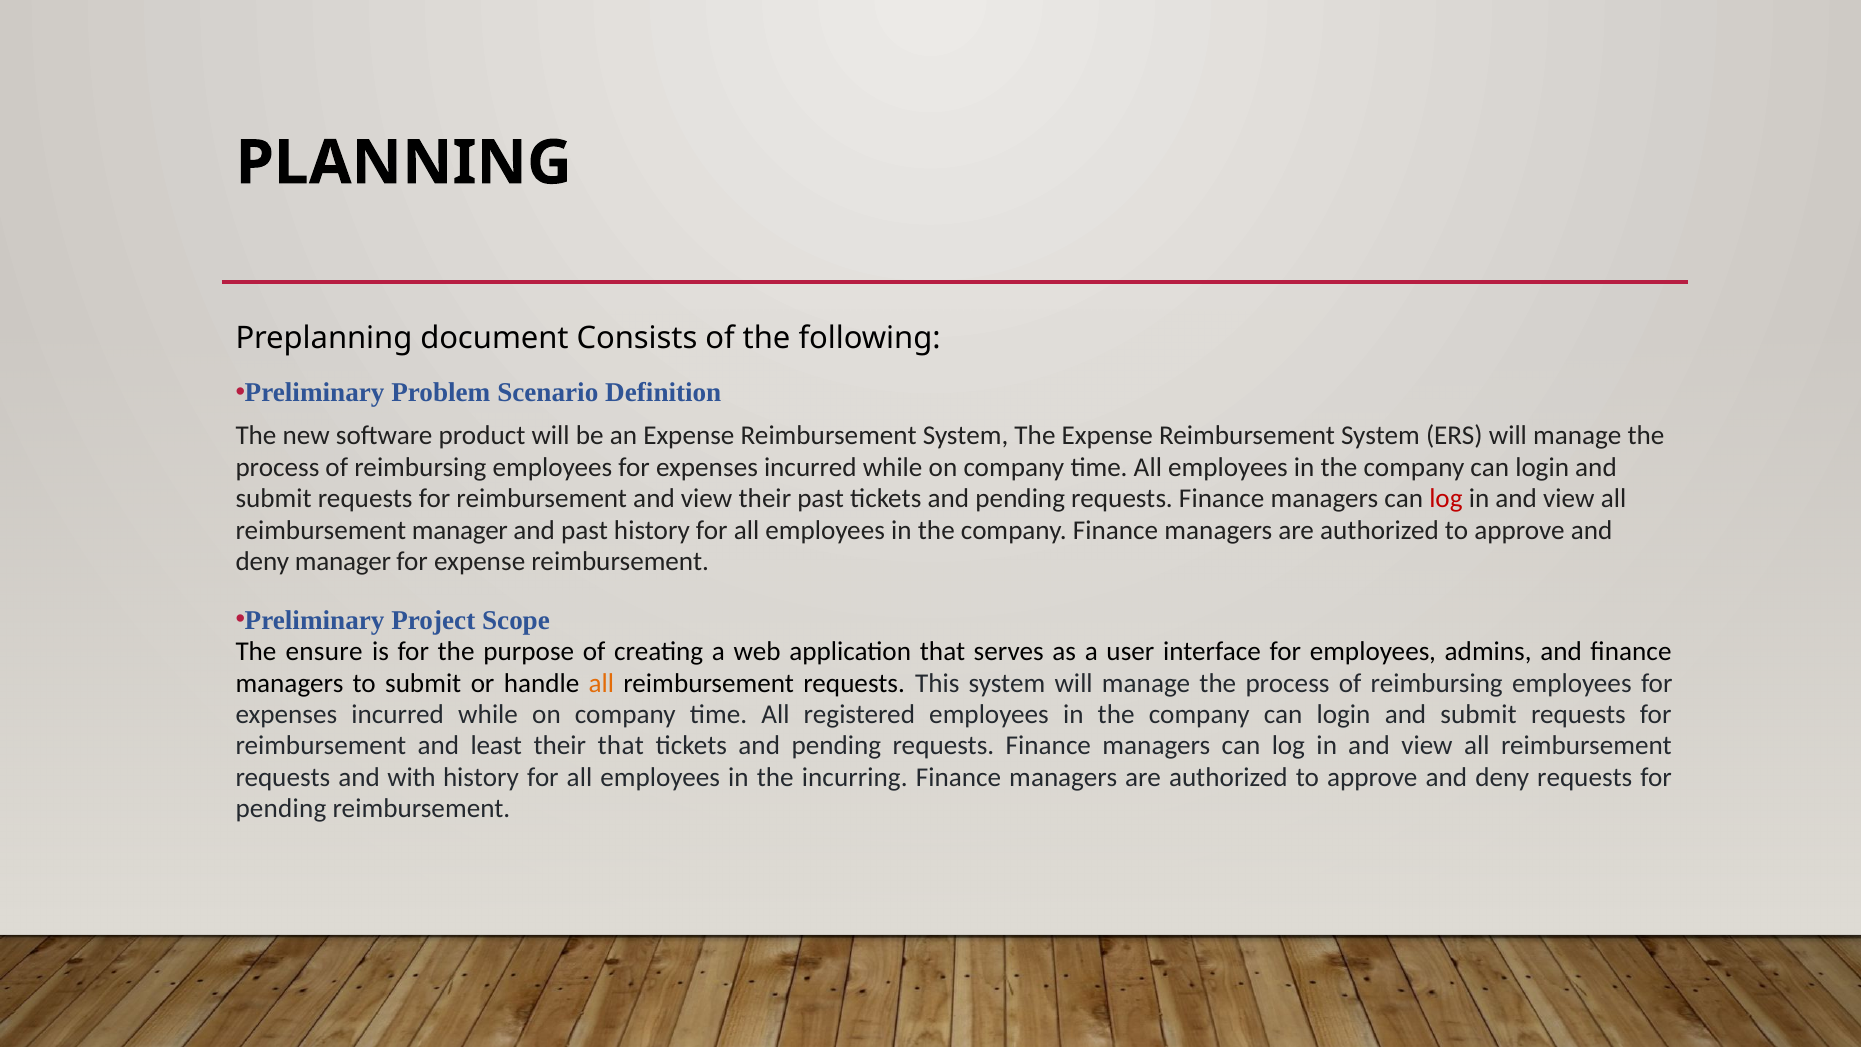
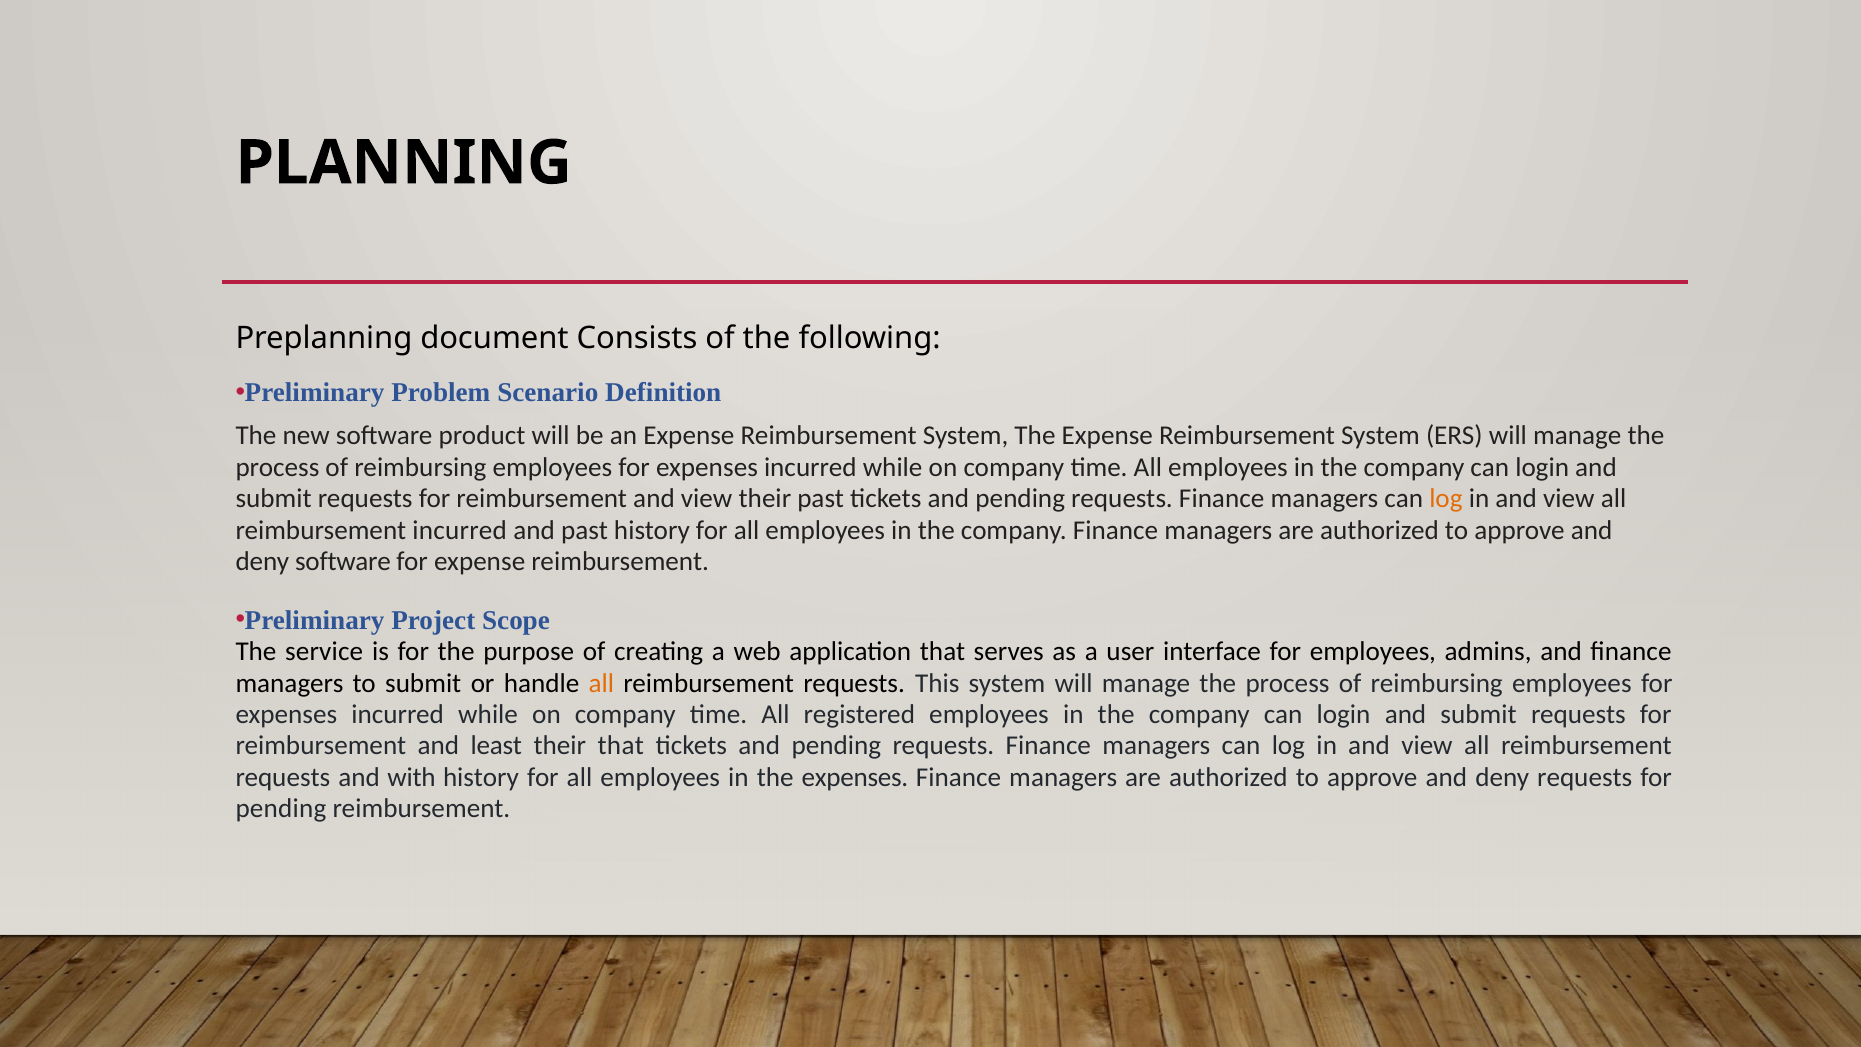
log colour: red -> orange (1446, 499)
reimbursement manager: manager -> incurred (460, 530)
deny manager: manager -> software (343, 562)
ensure: ensure -> service (324, 652)
the incurring: incurring -> expenses (855, 777)
